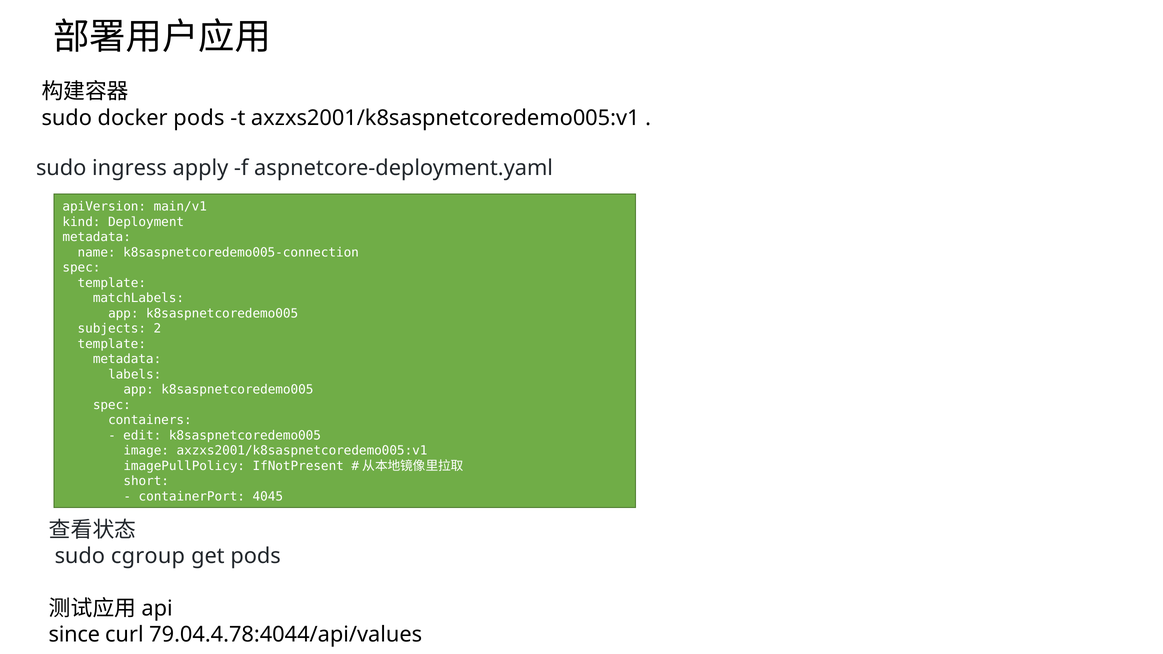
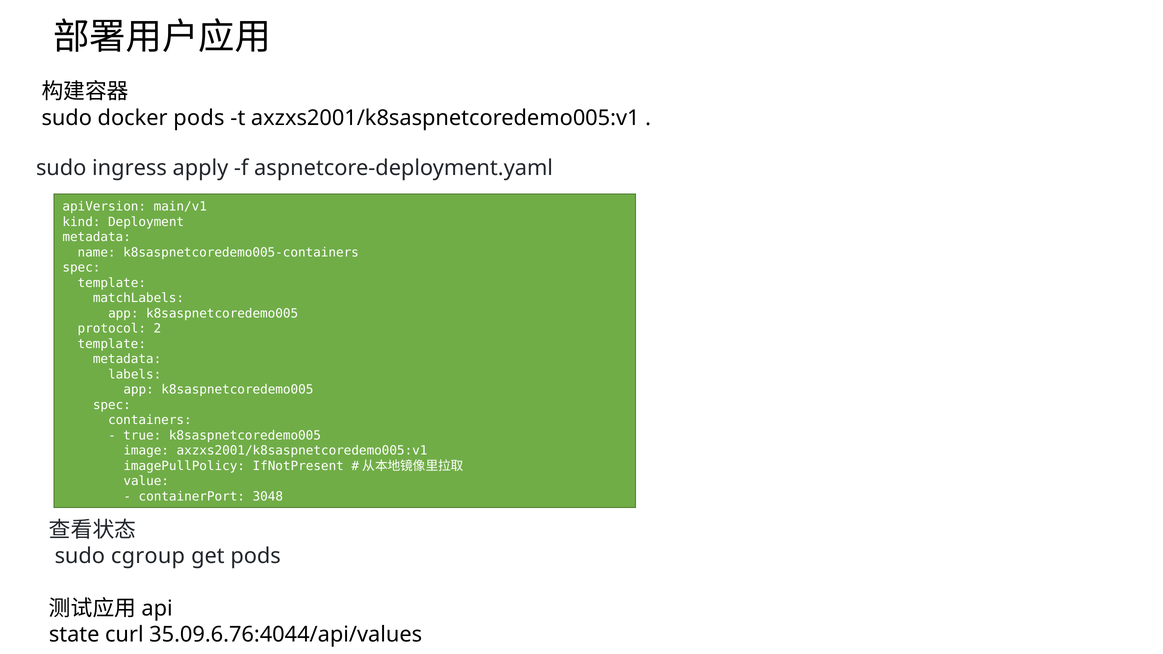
k8saspnetcoredemo005-connection: k8saspnetcoredemo005-connection -> k8saspnetcoredemo005-containers (241, 253)
subjects: subjects -> protocol (112, 329)
edit: edit -> true (142, 436)
short: short -> value (146, 481)
4045: 4045 -> 3048 (268, 497)
since: since -> state (74, 635)
79.04.4.78:4044/api/values: 79.04.4.78:4044/api/values -> 35.09.6.76:4044/api/values (286, 635)
